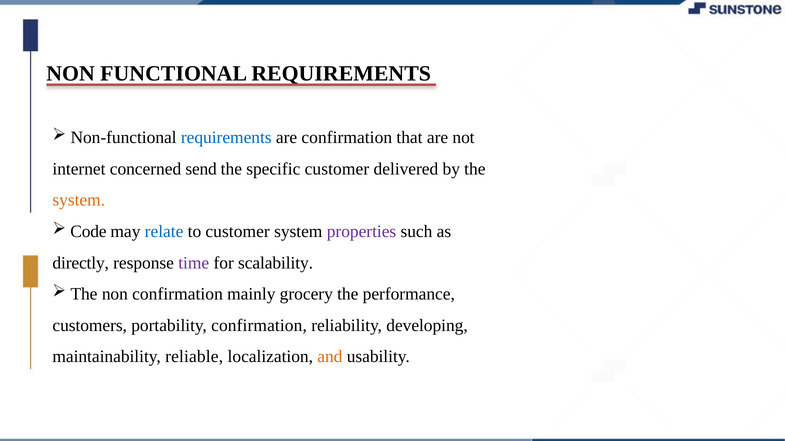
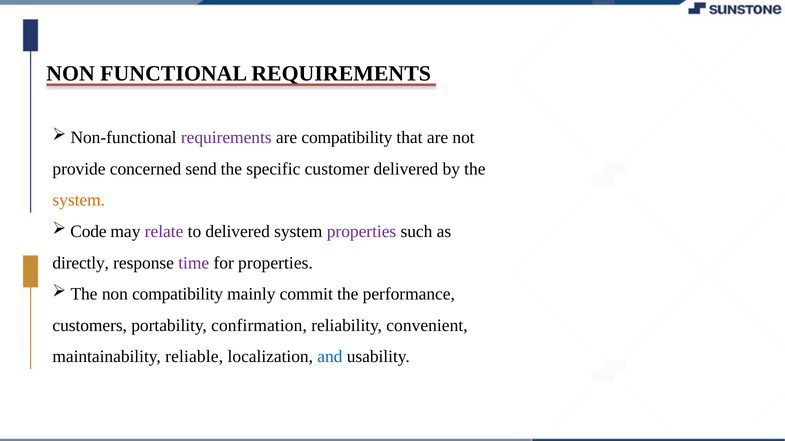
requirements colour: blue -> purple (226, 138)
are confirmation: confirmation -> compatibility (347, 138)
internet: internet -> provide (79, 169)
relate colour: blue -> purple (164, 232)
to customer: customer -> delivered (238, 232)
for scalability: scalability -> properties (276, 263)
non confirmation: confirmation -> compatibility (178, 294)
grocery: grocery -> commit (306, 294)
developing: developing -> convenient (427, 326)
and colour: orange -> blue (330, 357)
